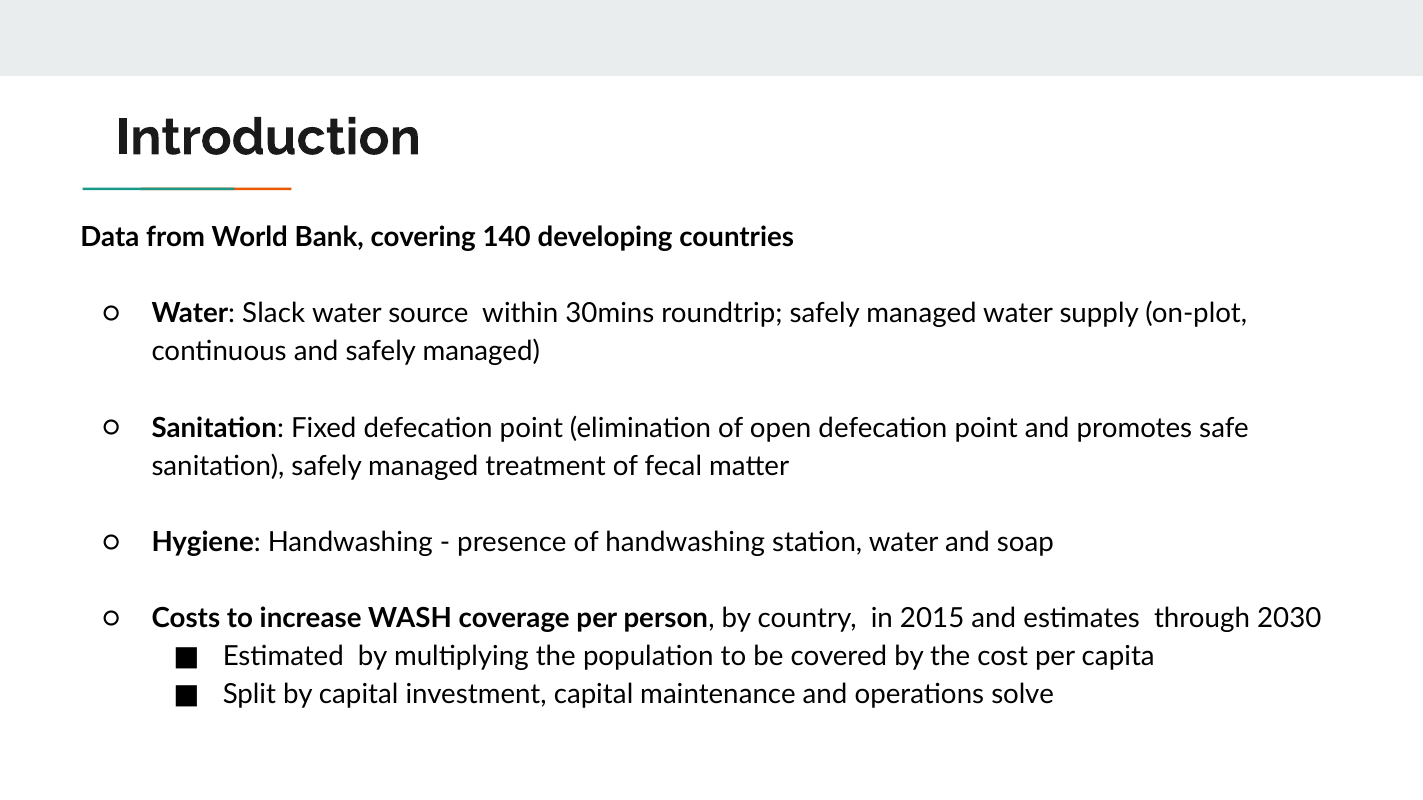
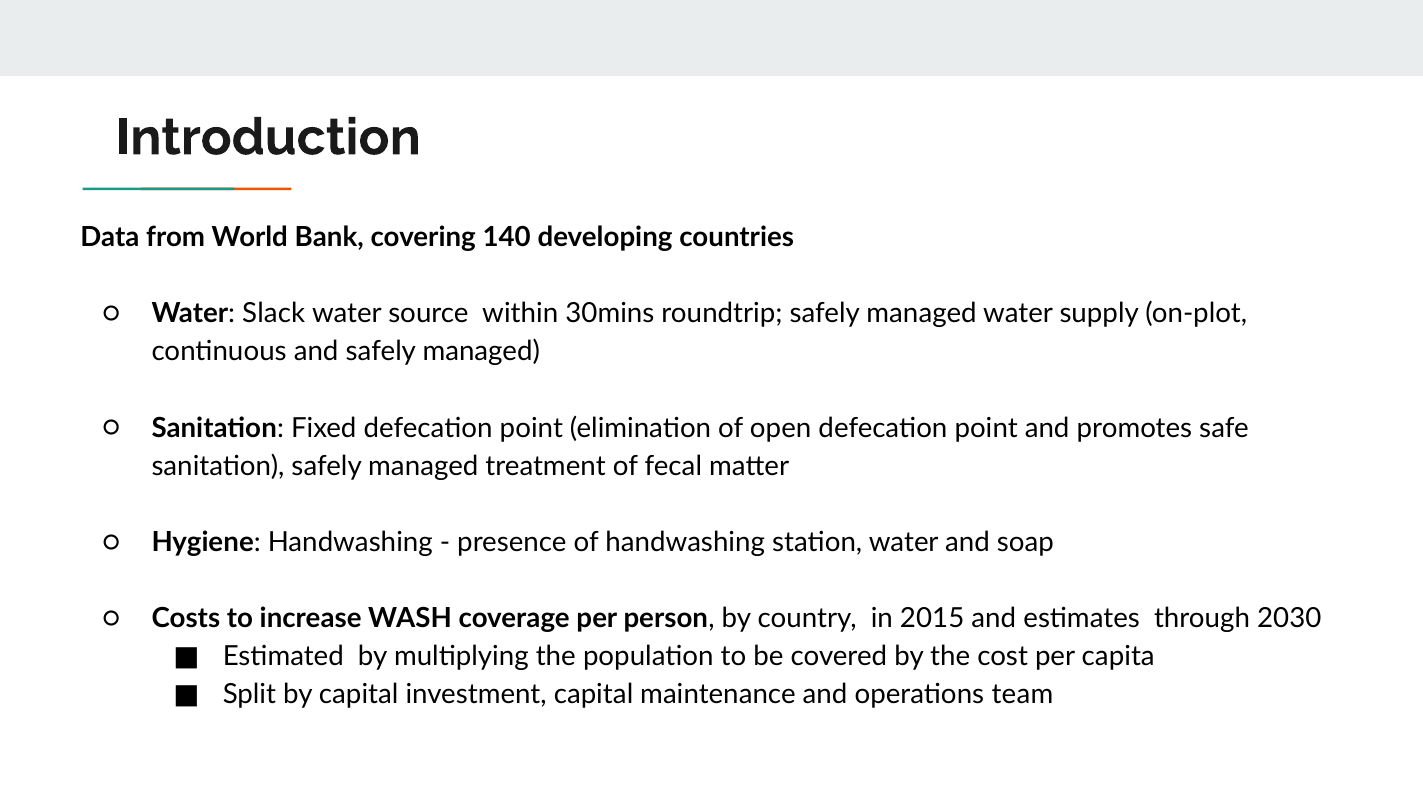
solve: solve -> team (1022, 695)
